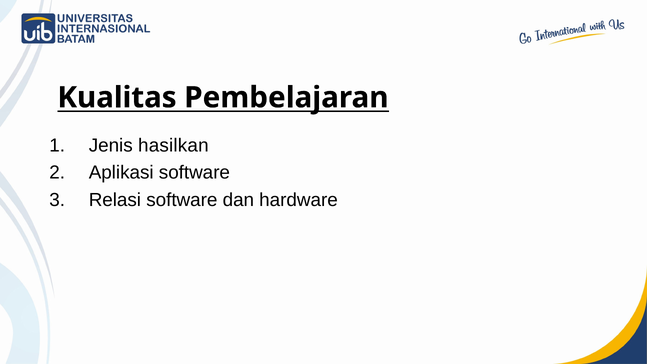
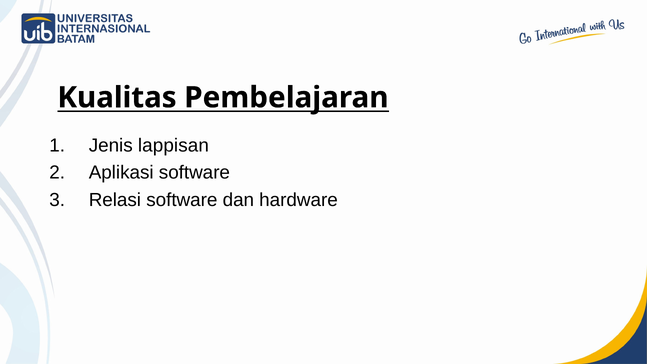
hasilkan: hasilkan -> lappisan (173, 146)
